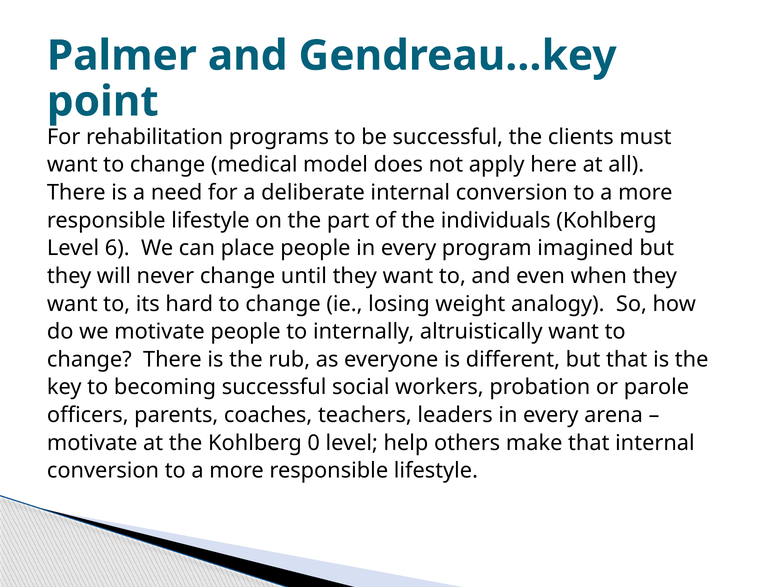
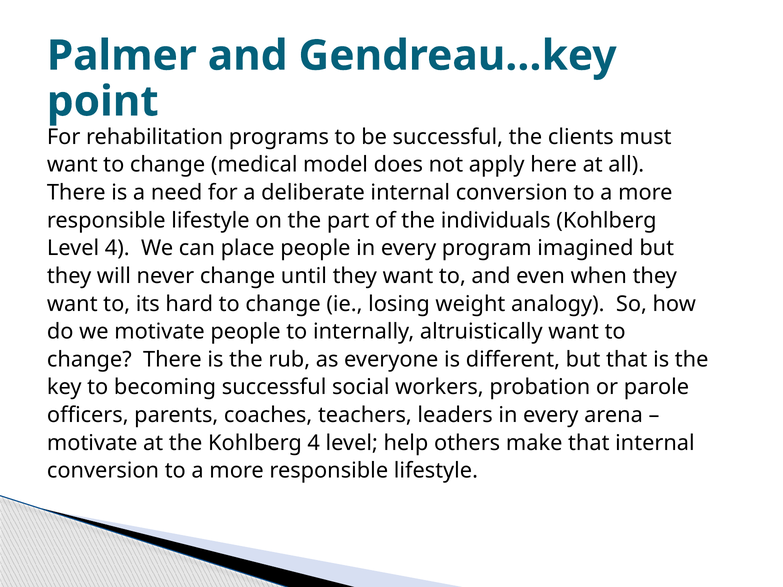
Level 6: 6 -> 4 (117, 248)
Kohlberg 0: 0 -> 4 (314, 443)
